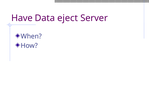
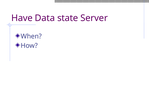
eject: eject -> state (68, 18)
